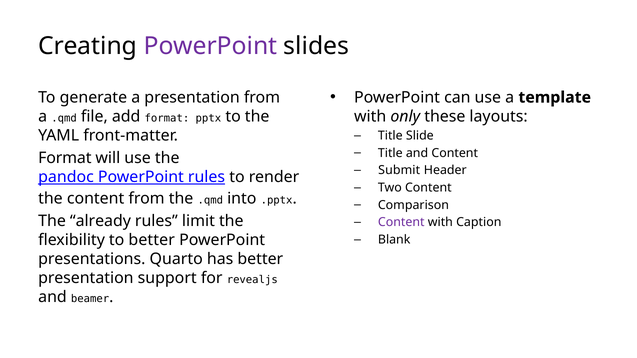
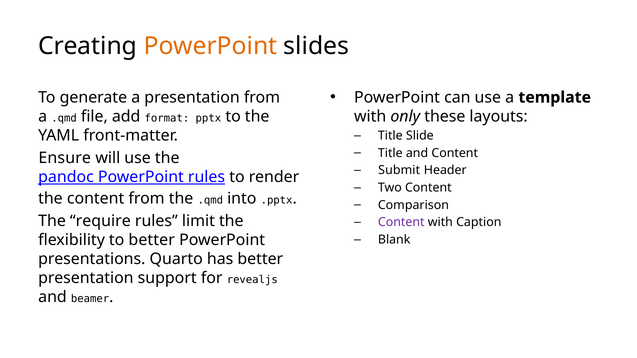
PowerPoint colour: purple -> orange (210, 46)
Format: Format -> Ensure (65, 158)
already: already -> require (100, 221)
